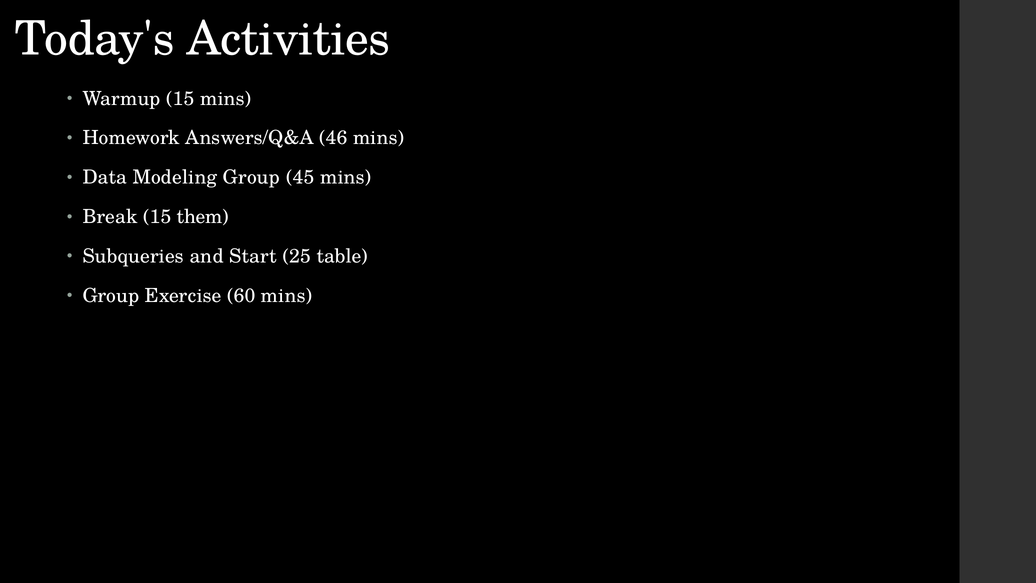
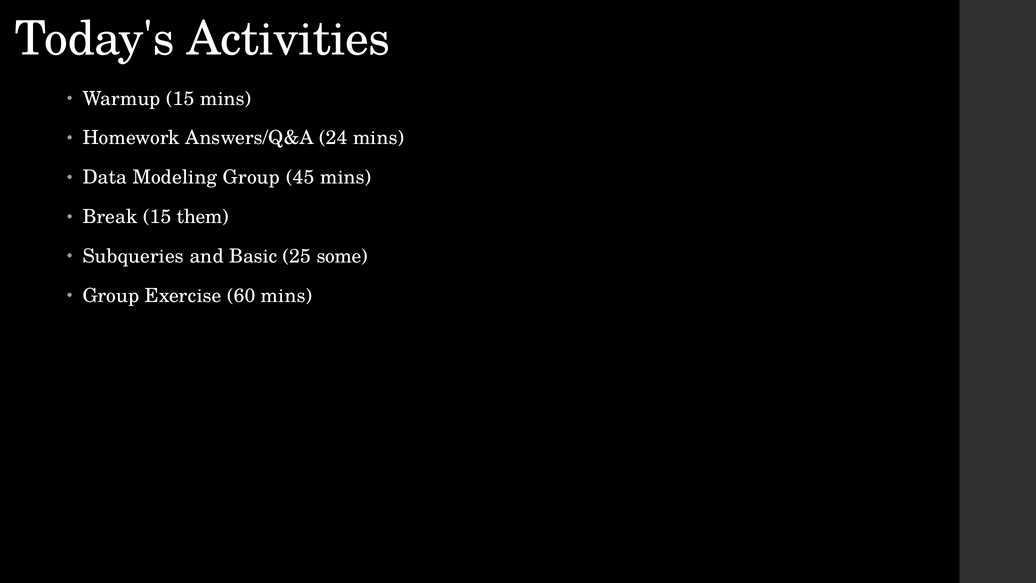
46: 46 -> 24 (333, 138)
Start: Start -> Basic (253, 256)
table: table -> some (342, 256)
